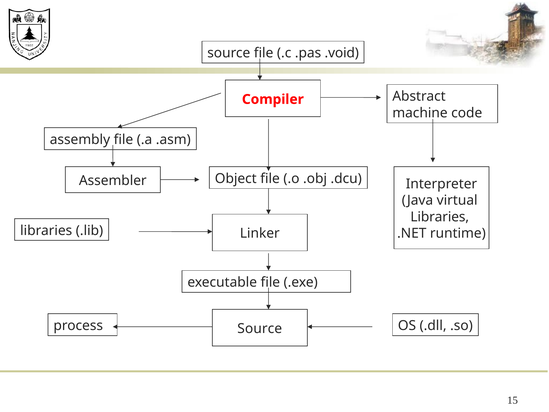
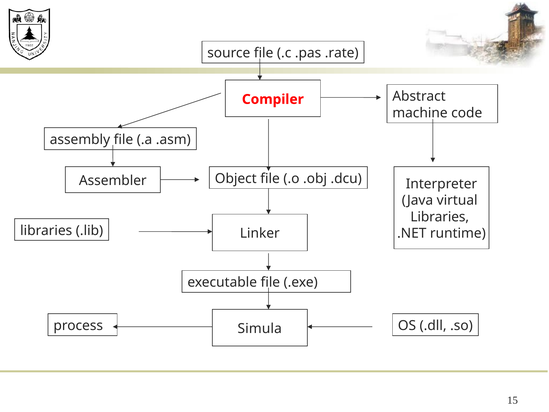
.void: .void -> .rate (342, 53)
Source: Source -> Simula (260, 328)
